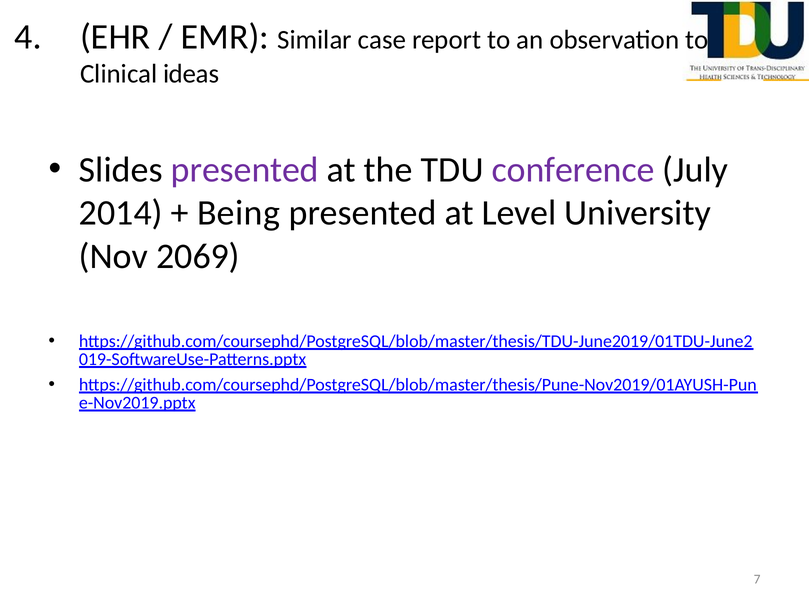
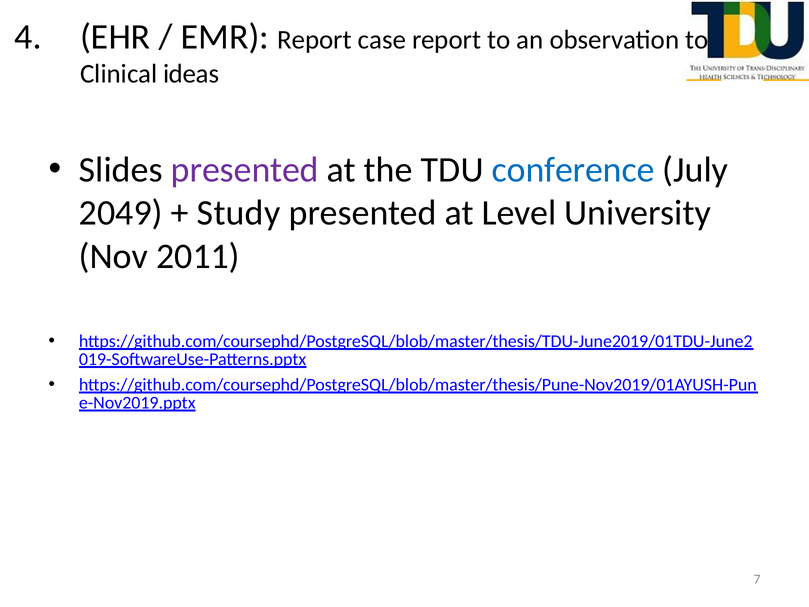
EMR Similar: Similar -> Report (315, 40)
conference colour: purple -> blue (573, 170)
2014: 2014 -> 2049 (121, 213)
Being: Being -> Study (239, 213)
2069: 2069 -> 2011 (198, 256)
